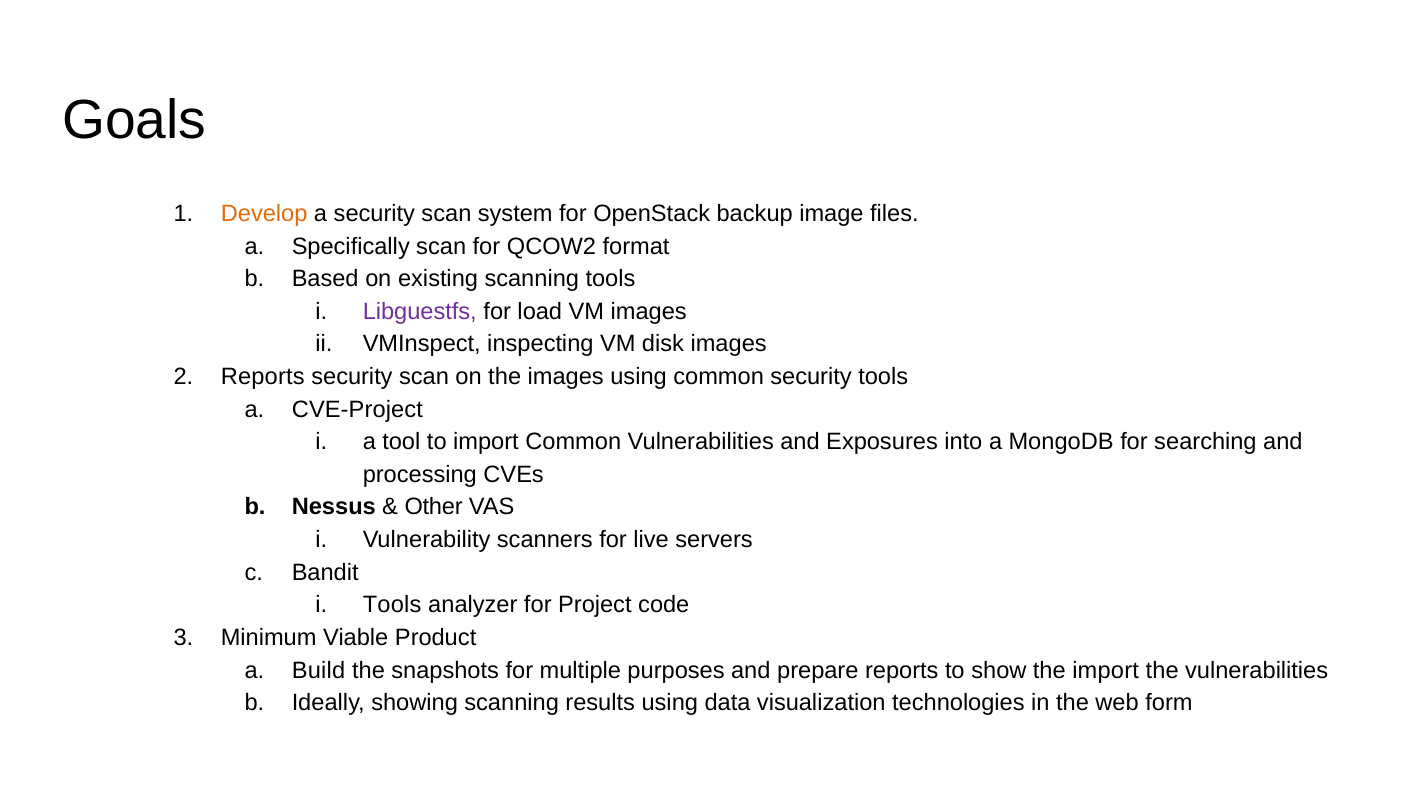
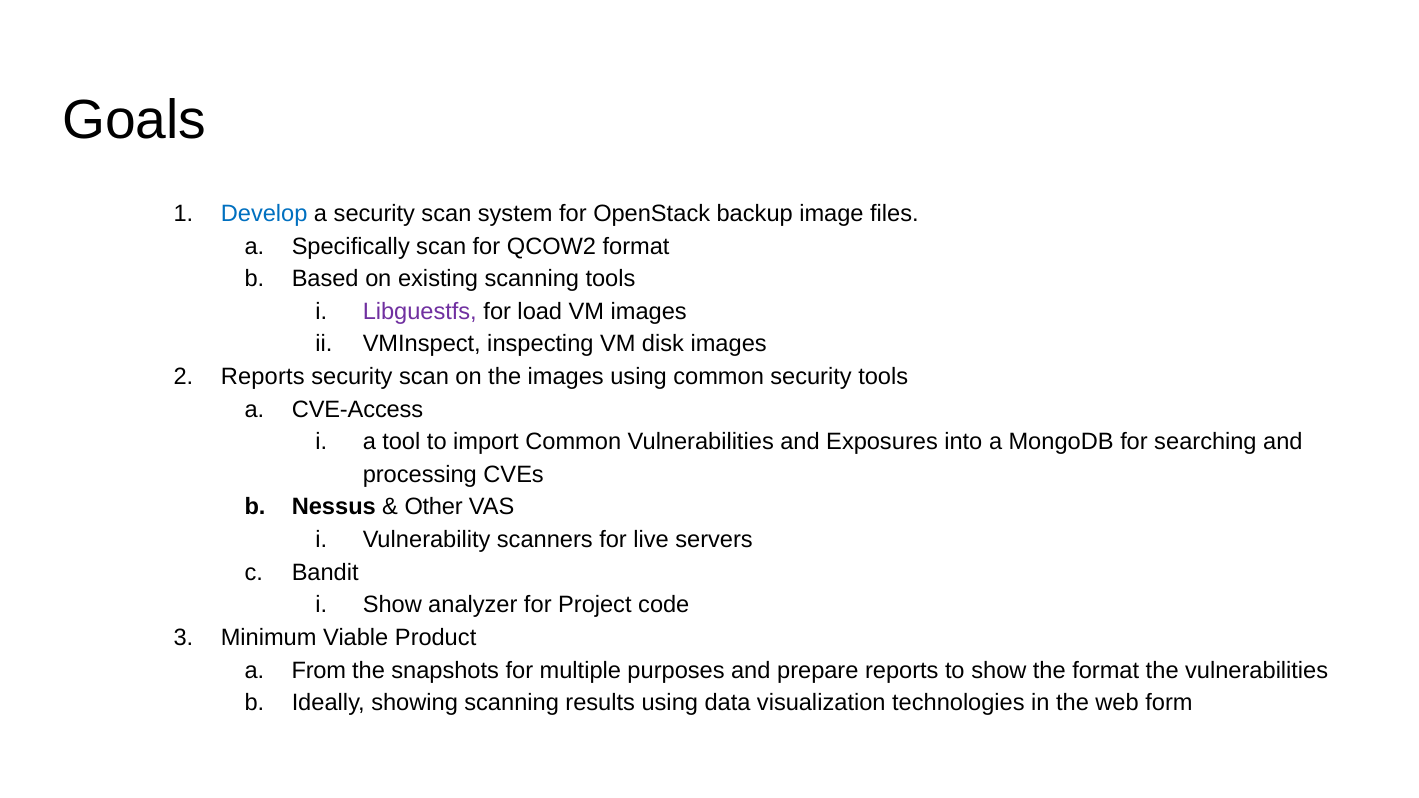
Develop colour: orange -> blue (264, 214)
CVE-Project: CVE-Project -> CVE-Access (358, 409)
Tools: Tools -> Show (392, 605)
Build: Build -> From (319, 670)
the import: import -> format (1106, 670)
